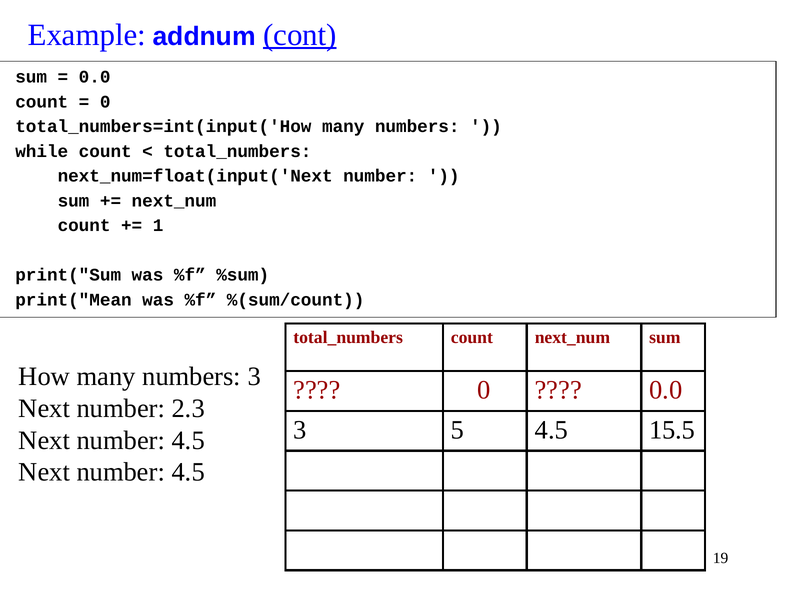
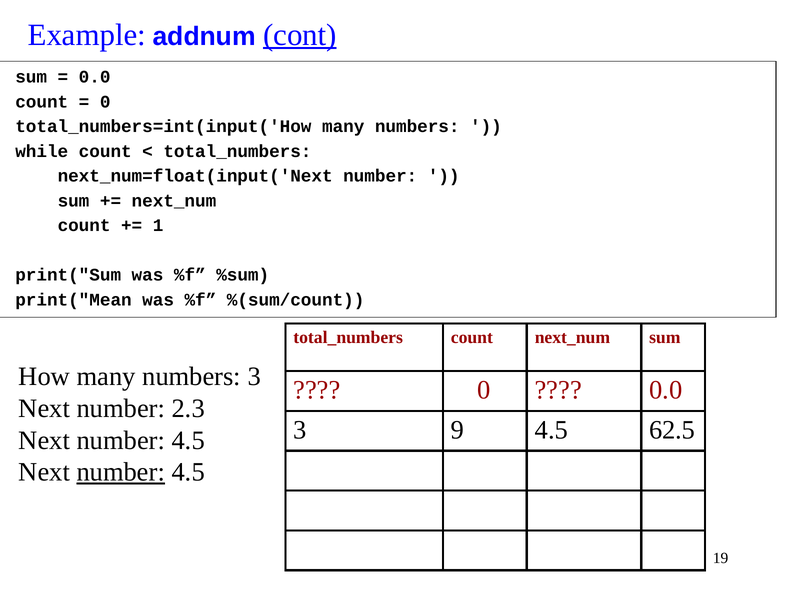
5: 5 -> 9 (458, 430)
15.5: 15.5 -> 62.5 (672, 430)
number underline: none -> present (121, 472)
